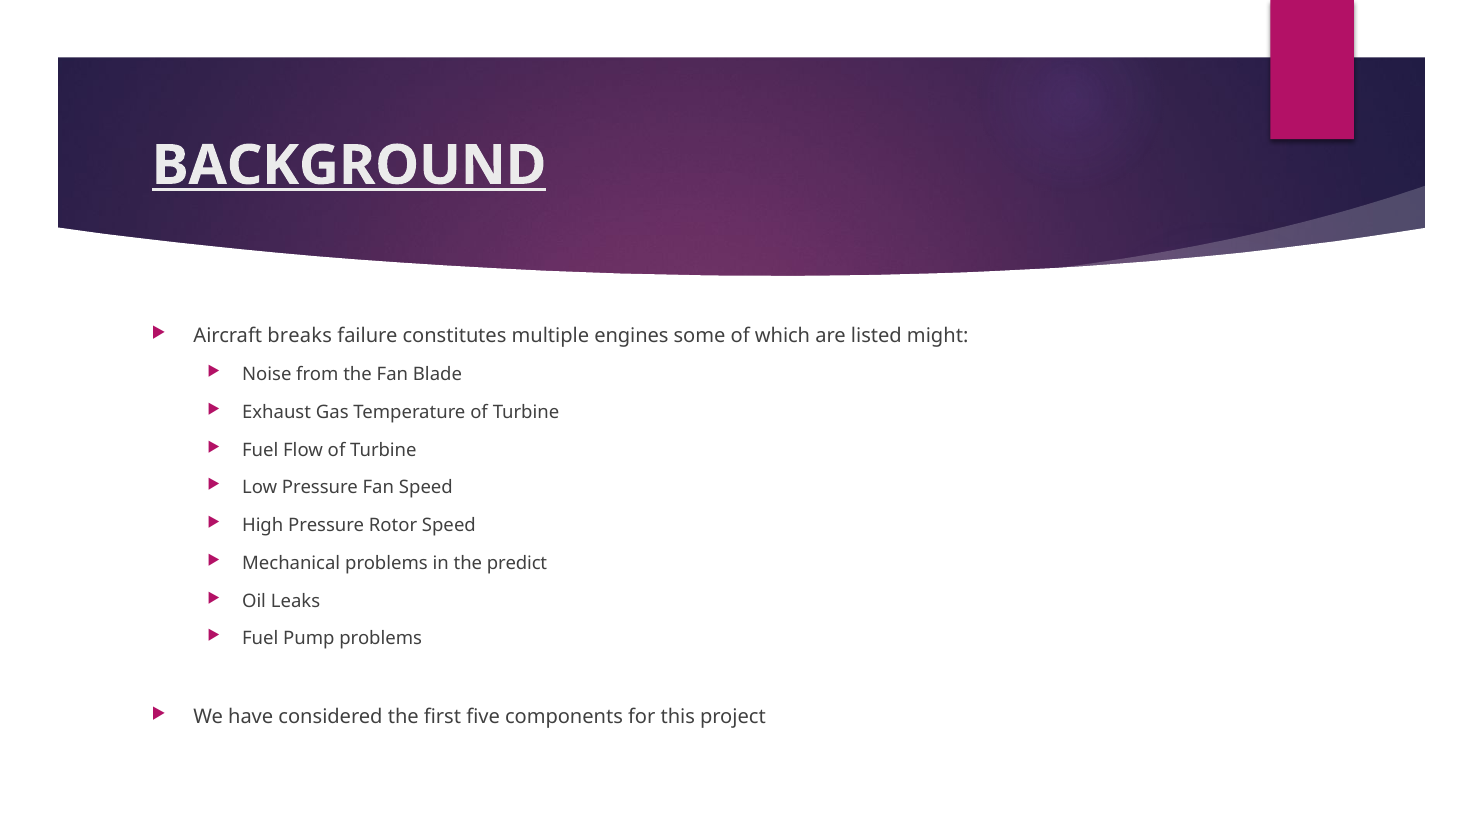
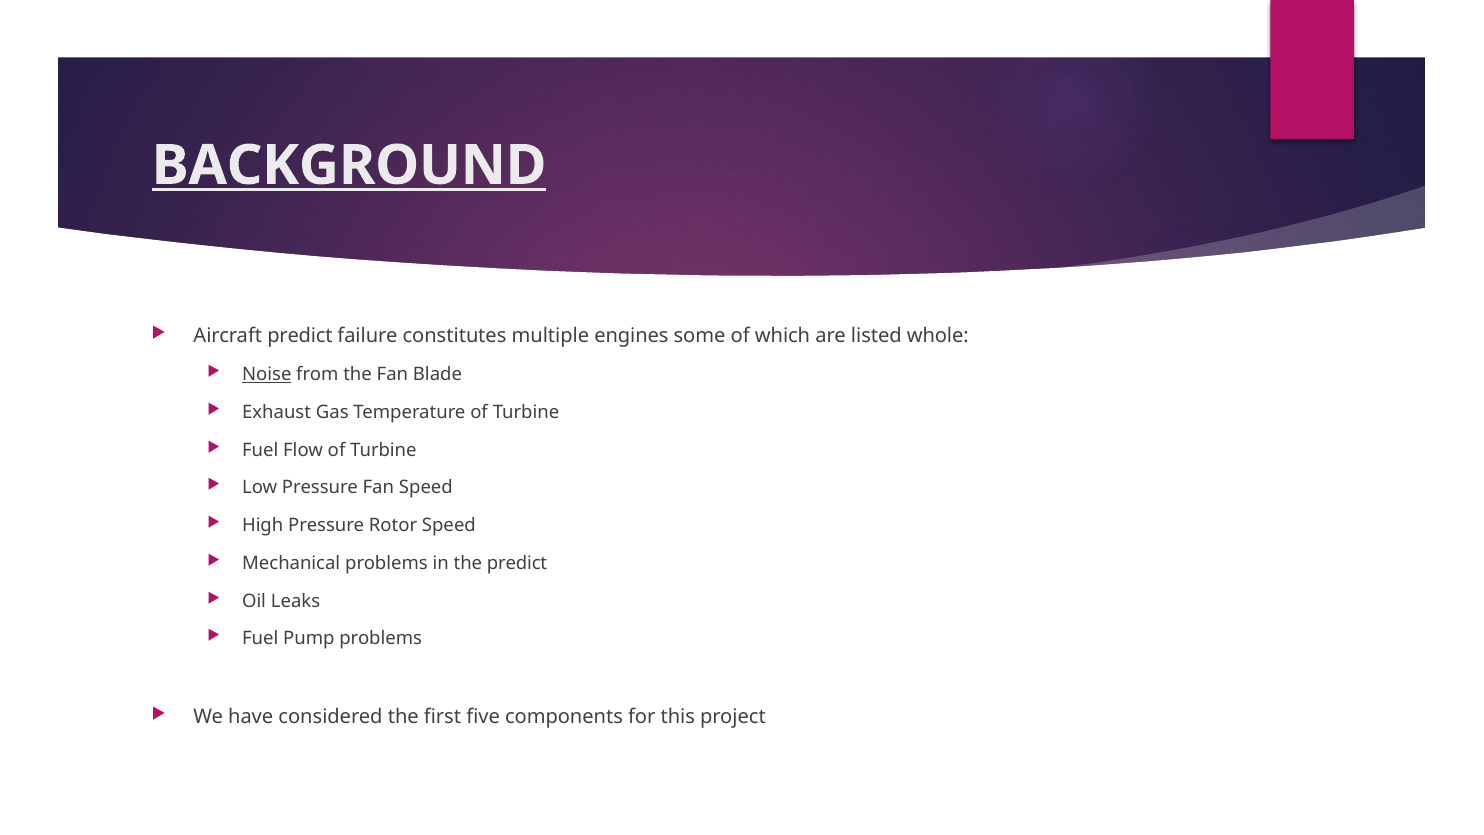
Aircraft breaks: breaks -> predict (300, 336)
might: might -> whole (938, 336)
Noise underline: none -> present (267, 374)
